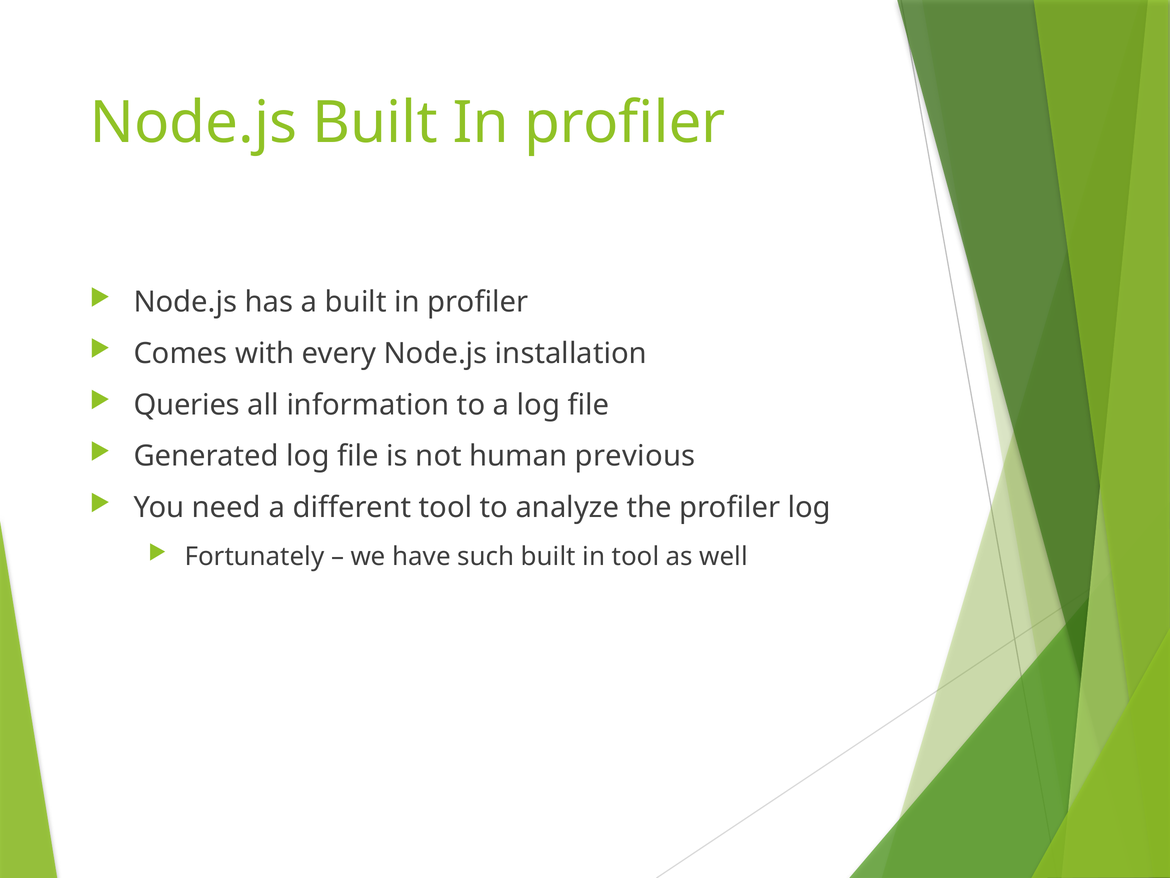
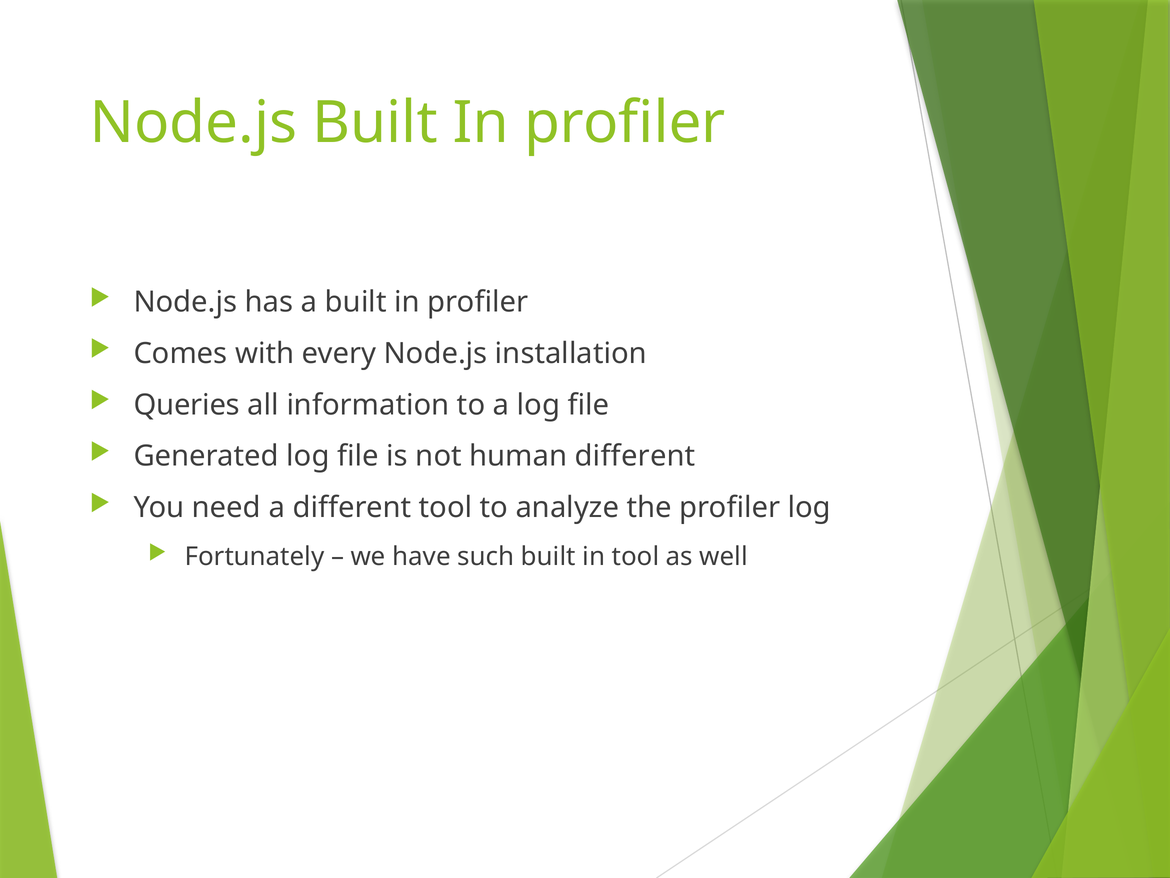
human previous: previous -> different (635, 456)
